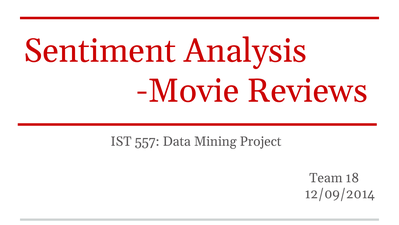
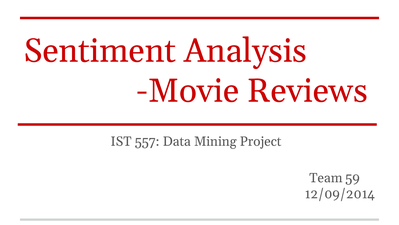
18: 18 -> 59 (353, 178)
